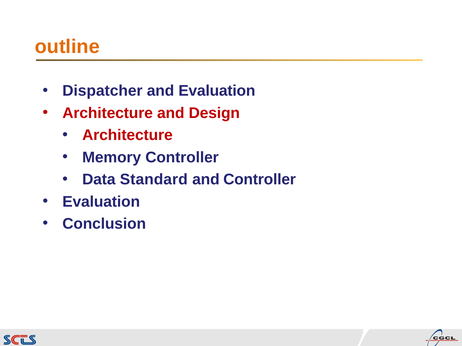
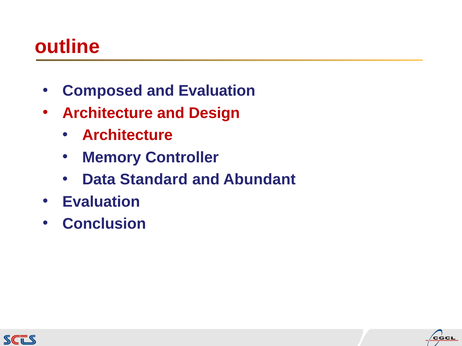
outline colour: orange -> red (67, 47)
Dispatcher: Dispatcher -> Composed (102, 91)
and Controller: Controller -> Abundant (259, 180)
